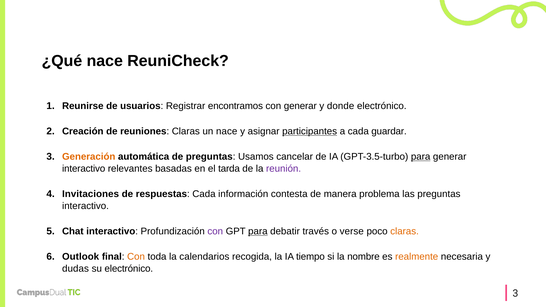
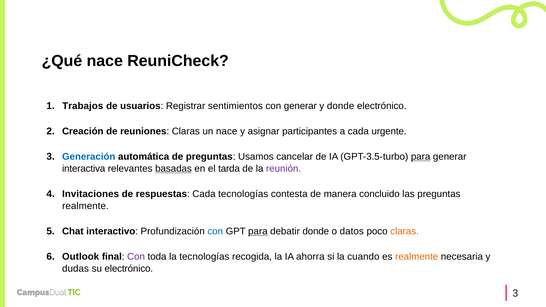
Reunirse: Reunirse -> Trabajos (83, 106)
encontramos: encontramos -> sentimientos (235, 106)
participantes underline: present -> none (310, 131)
guardar: guardar -> urgente (389, 131)
Generación colour: orange -> blue (89, 157)
interactivo: interactivo -> interactiva (84, 169)
basadas underline: none -> present (173, 169)
Cada información: información -> tecnologías (243, 194)
problema: problema -> concluido (379, 194)
interactivo: interactivo -> realmente (85, 206)
con colour: purple -> blue (215, 231)
debatir través: través -> donde (316, 231)
verse: verse -> datos (352, 231)
Con colour: orange -> purple (136, 257)
la calendarios: calendarios -> tecnologías (204, 257)
tiempo: tiempo -> ahorra (310, 257)
nombre: nombre -> cuando (363, 257)
